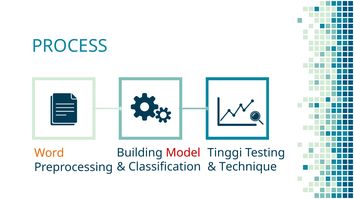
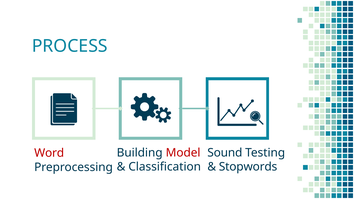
Tinggi: Tinggi -> Sound (225, 153)
Word colour: orange -> red (49, 153)
Technique: Technique -> Stopwords (248, 167)
